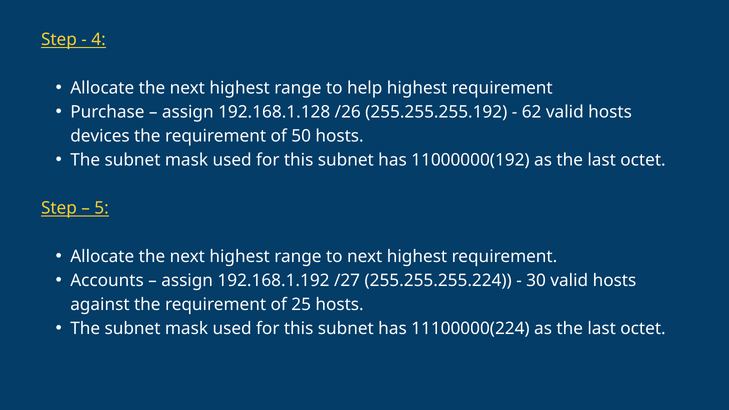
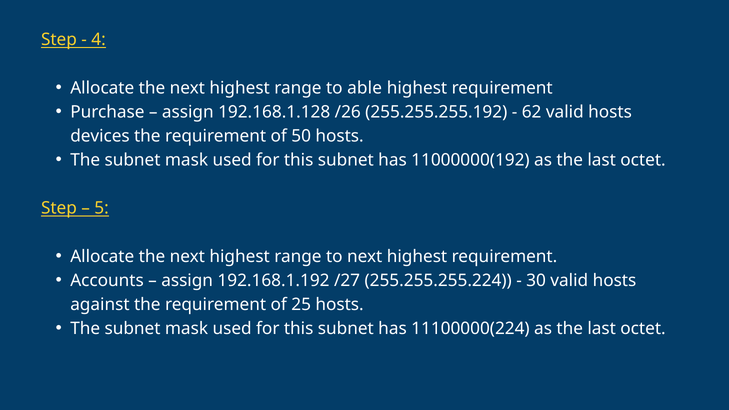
help: help -> able (365, 88)
